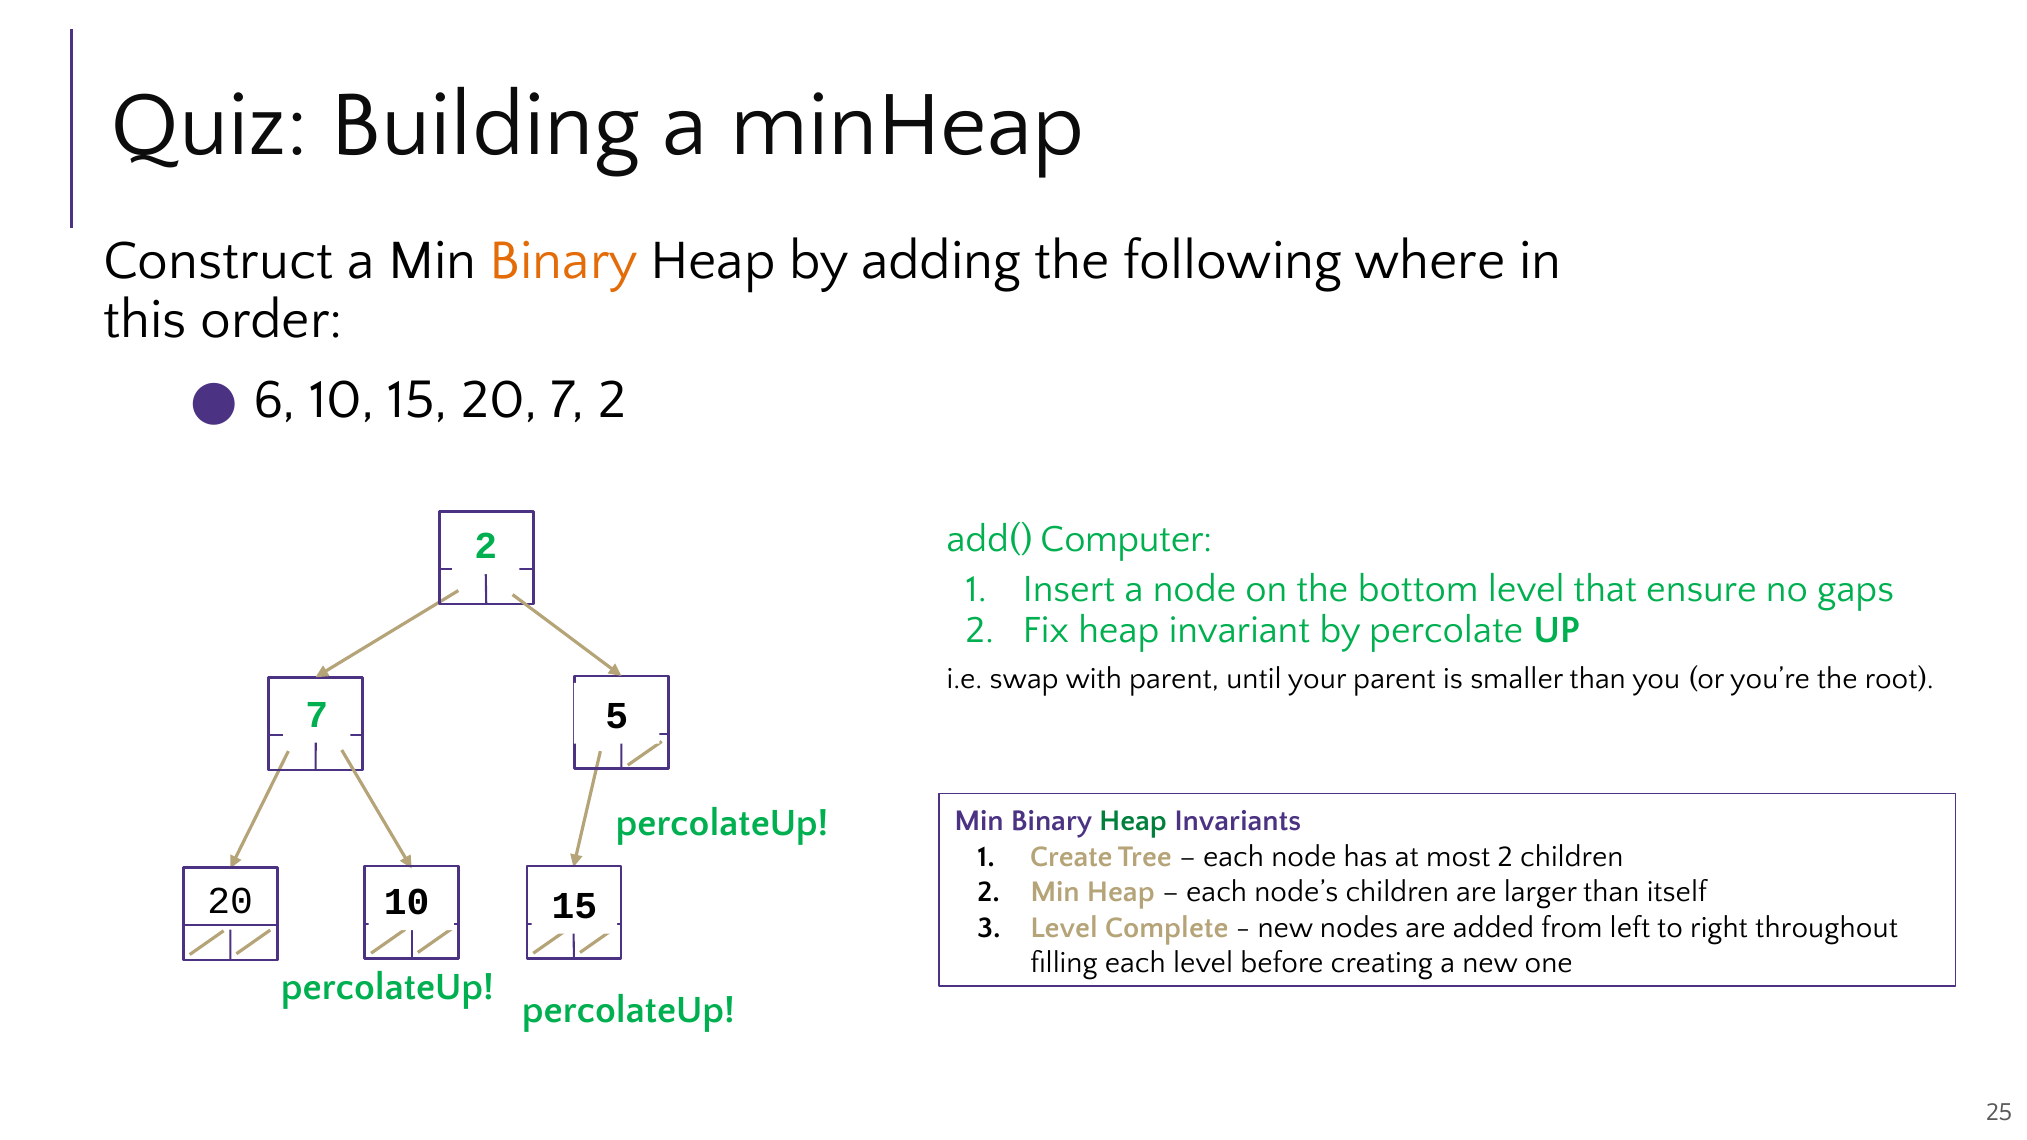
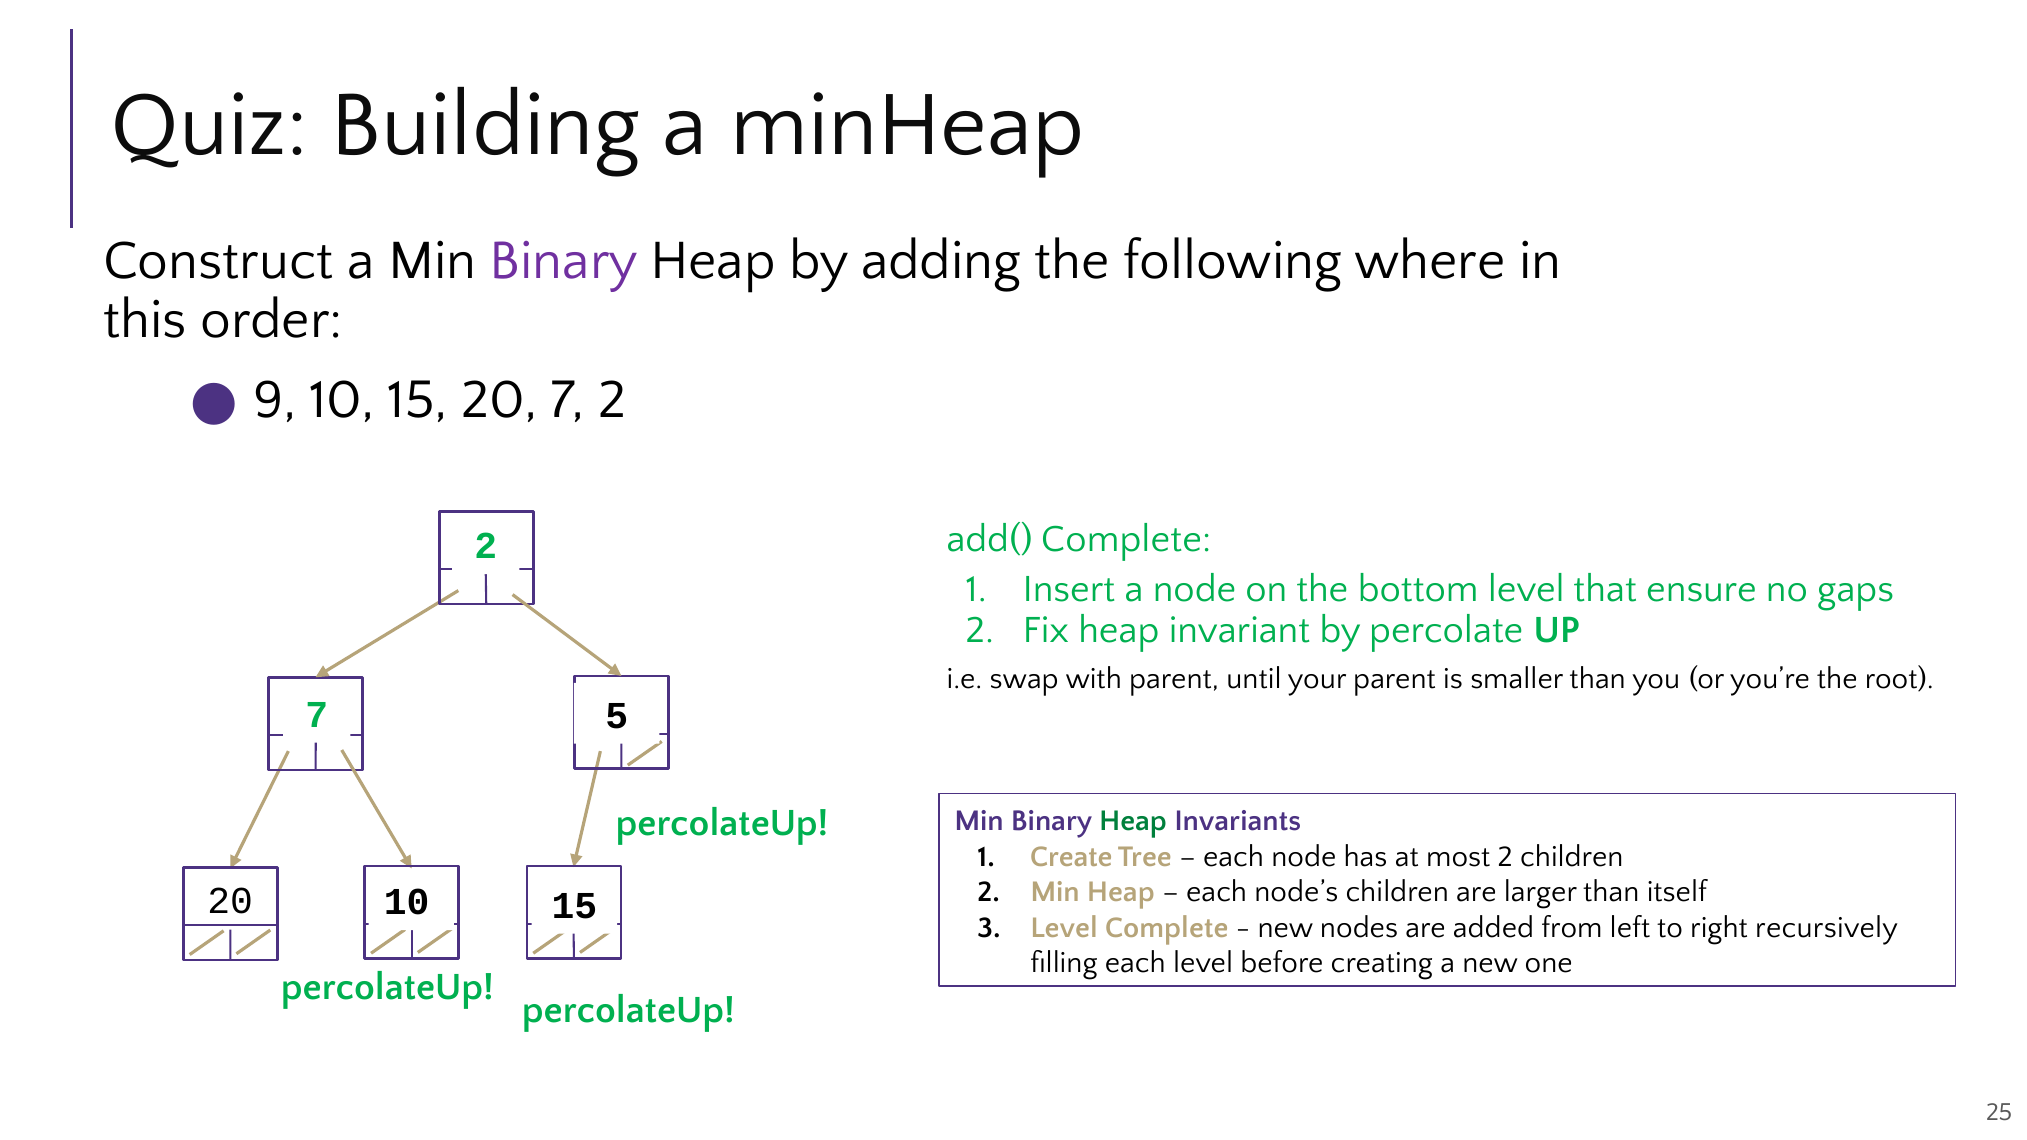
Binary colour: orange -> purple (564, 260)
6: 6 -> 9 (275, 400)
add( Computer: Computer -> Complete (1126, 539)
throughout: throughout -> recursively (1827, 927)
